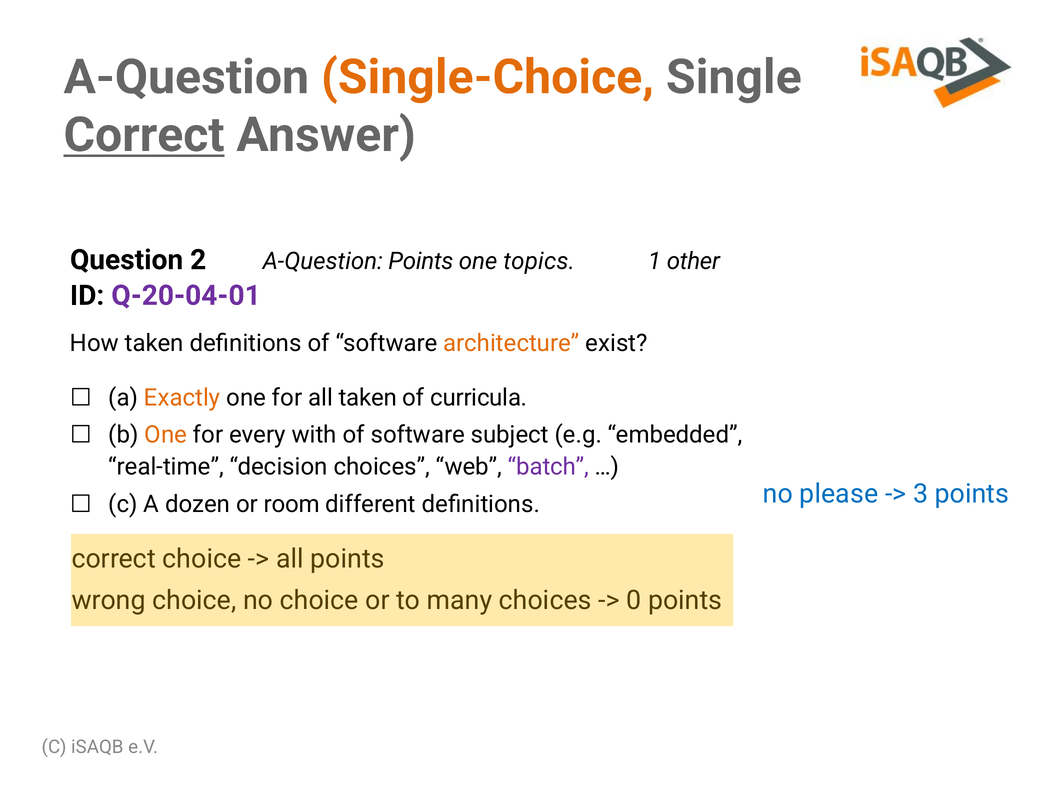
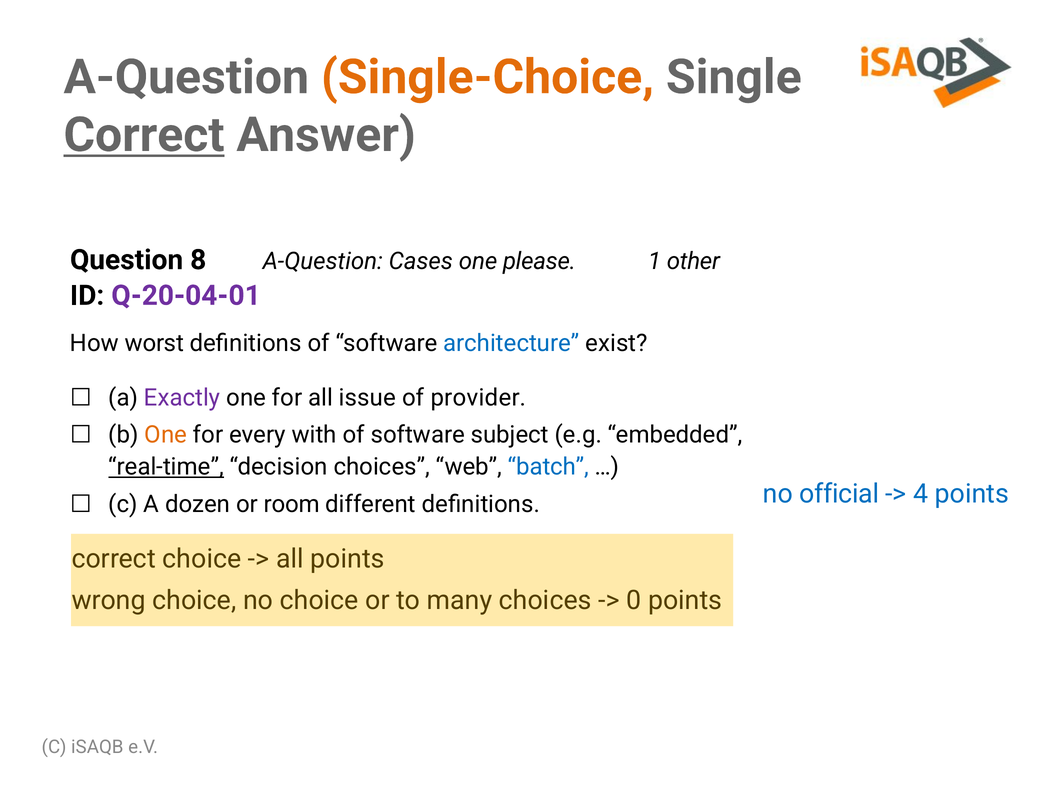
2: 2 -> 8 (198, 260)
A-Question Points: Points -> Cases (421, 261)
topics: topics -> please (539, 261)
How taken: taken -> worst (154, 343)
architecture colour: orange -> blue (511, 343)
Exactly colour: orange -> purple (182, 397)
all taken: taken -> issue (368, 397)
curricula: curricula -> provider (478, 397)
real-time underline: none -> present (166, 466)
batch colour: purple -> blue (548, 466)
please: please -> official (839, 494)
3: 3 -> 4 (921, 494)
